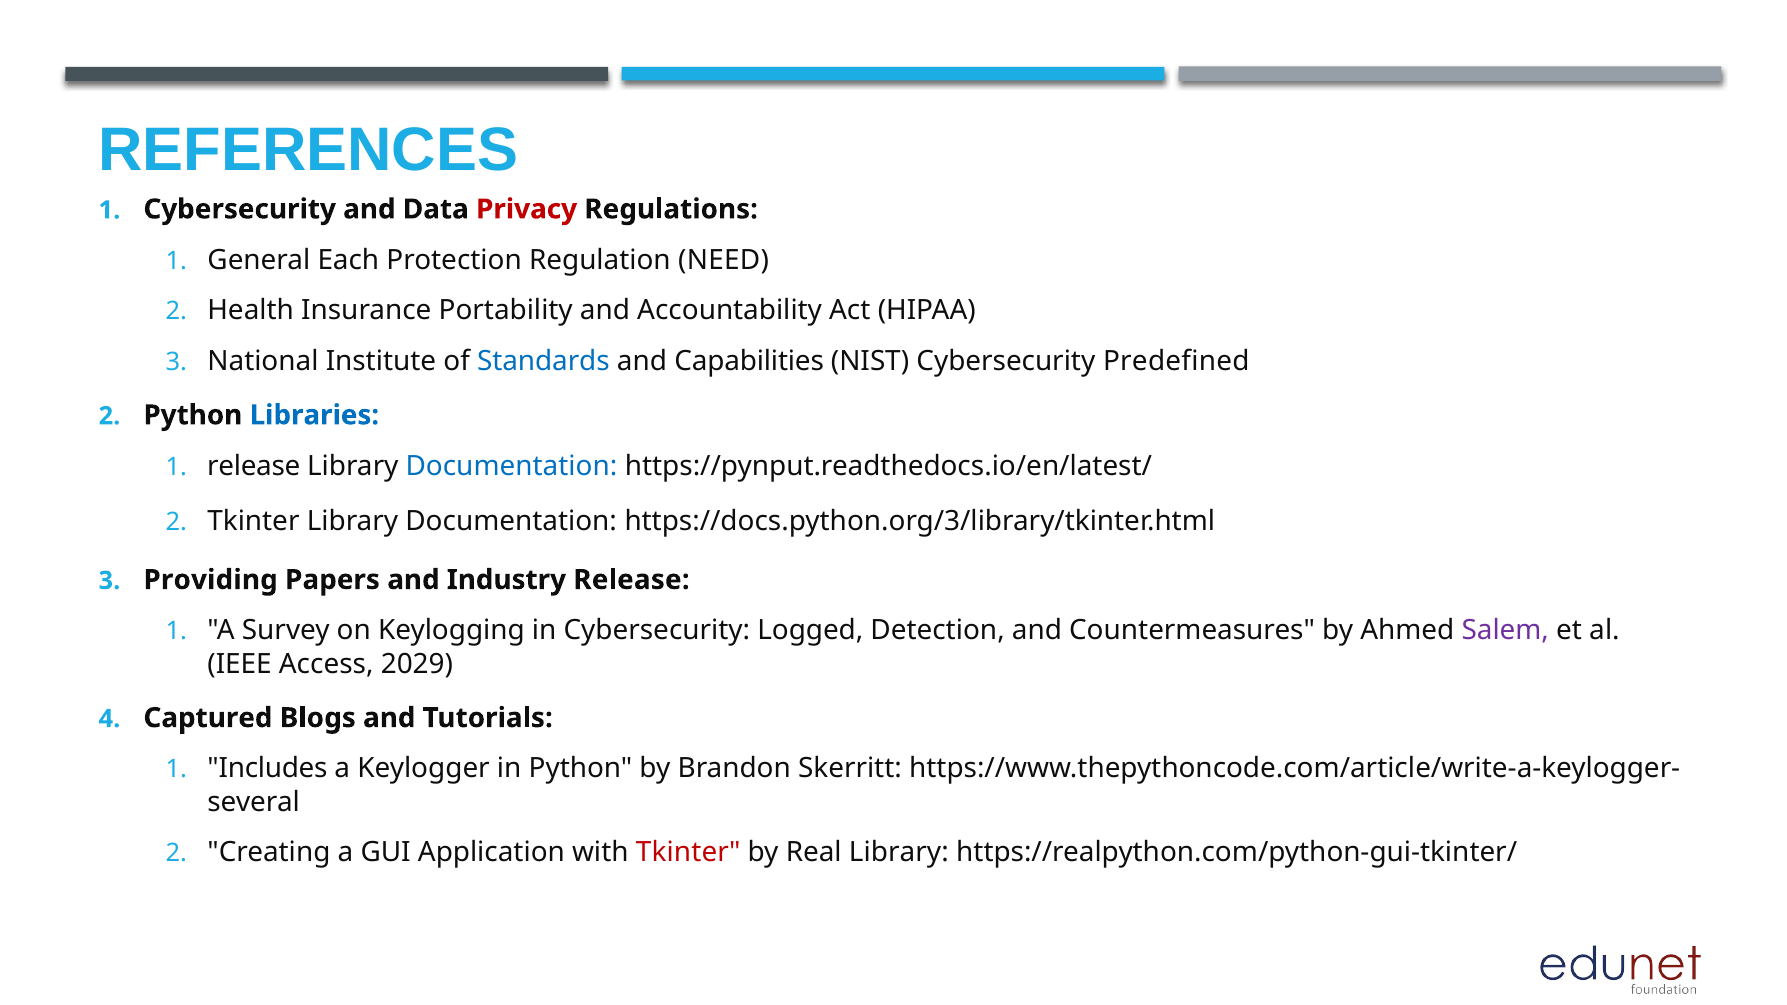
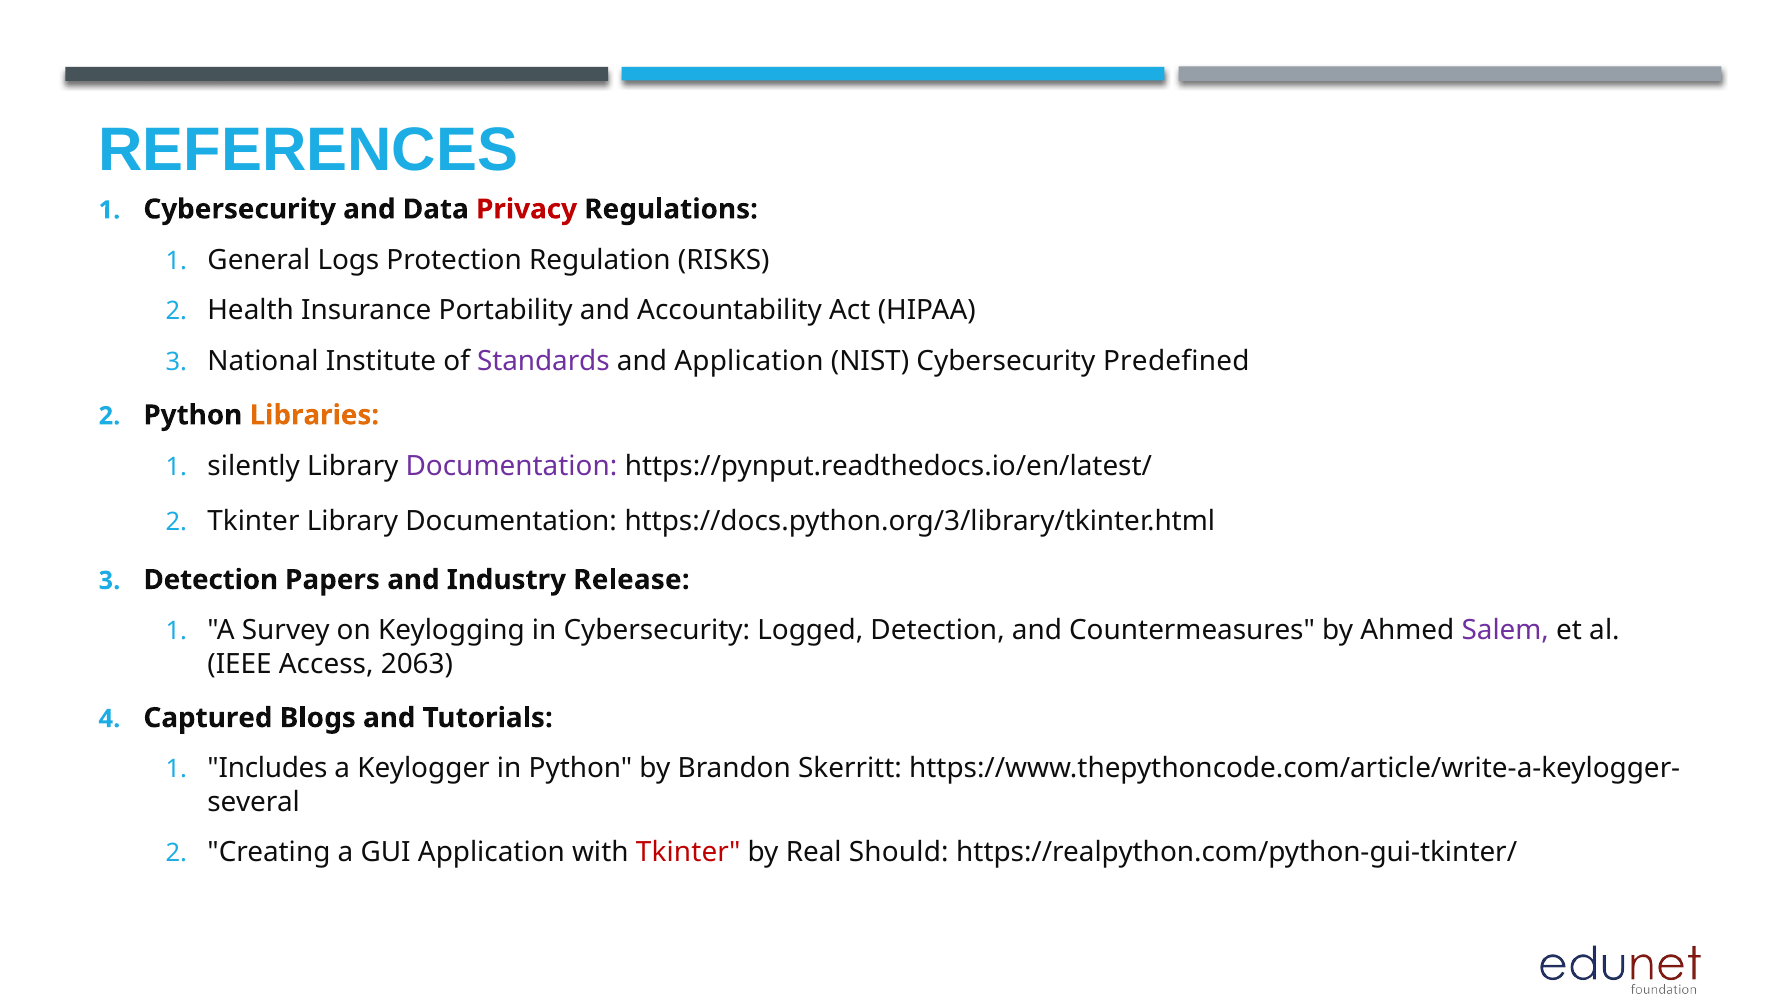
Each: Each -> Logs (348, 260)
NEED: NEED -> RISKS (724, 260)
Standards colour: blue -> purple (543, 361)
and Capabilities: Capabilities -> Application (749, 361)
Libraries colour: blue -> orange (314, 415)
release: release -> silently (254, 466)
Documentation colour: blue -> purple (511, 466)
Providing: Providing -> Detection (211, 580)
2029: 2029 -> 2063 (417, 664)
Real Library: Library -> Should (899, 853)
